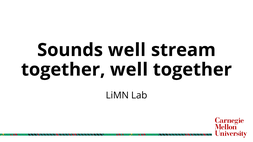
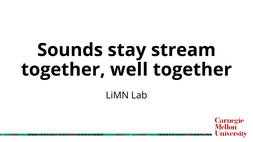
Sounds well: well -> stay (127, 50)
